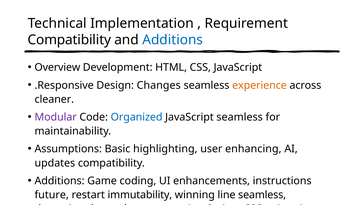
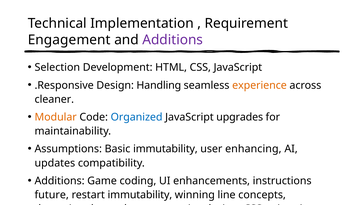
Compatibility: Compatibility -> Engagement (69, 40)
Additions colour: blue -> purple (173, 40)
Overview: Overview -> Selection (57, 67)
Design Changes: Changes -> Handling (159, 85)
Modular colour: purple -> orange (56, 117)
JavaScript seamless: seamless -> upgrades (240, 117)
Basic highlighting: highlighting -> immutability (165, 149)
line seamless: seamless -> concepts (262, 195)
